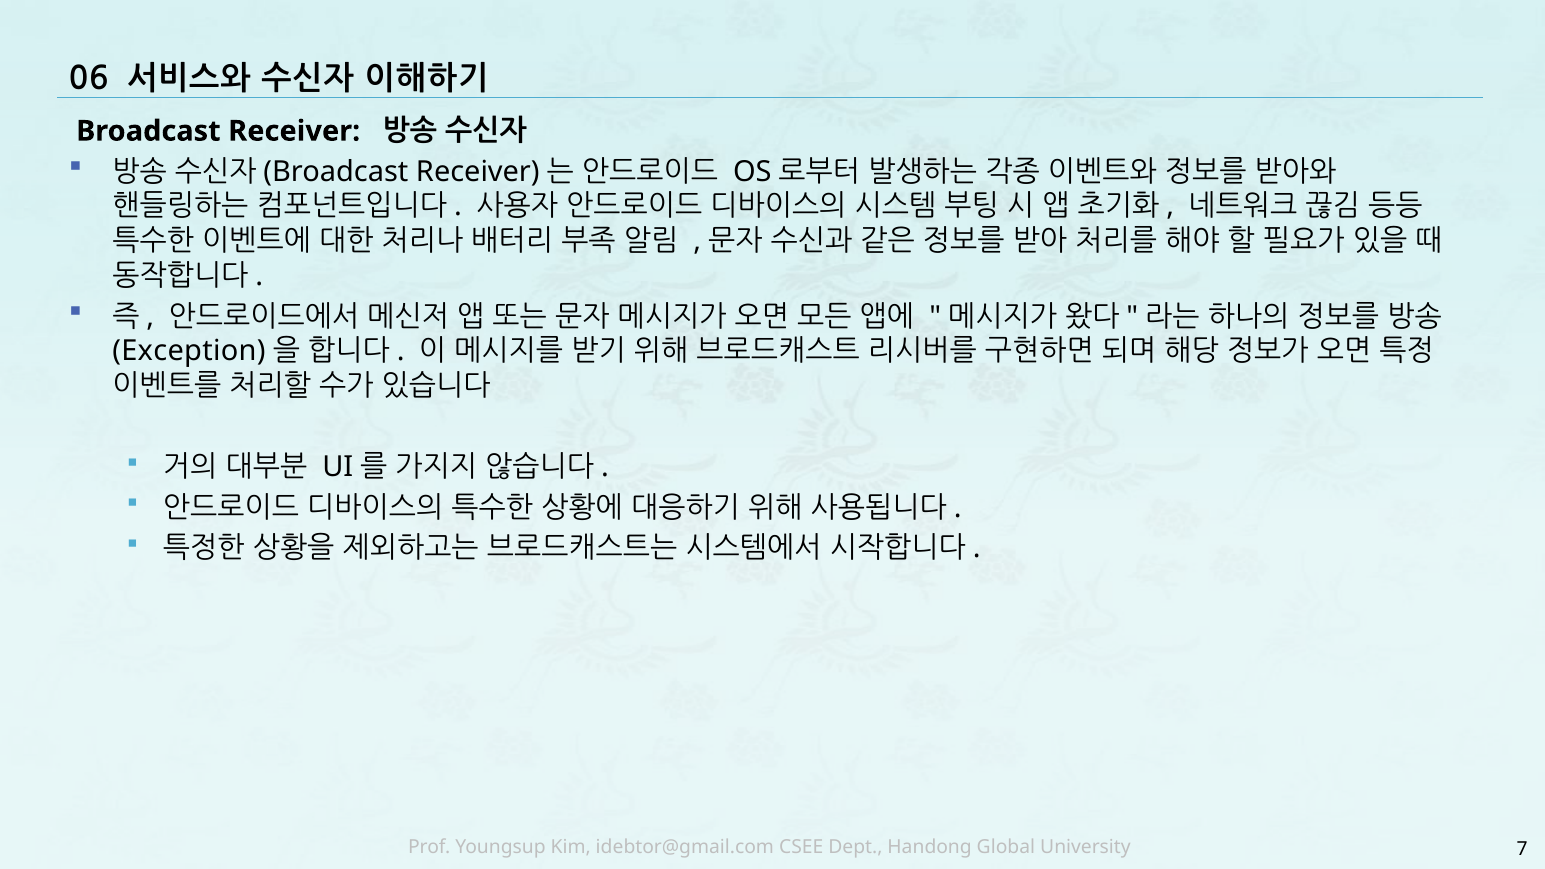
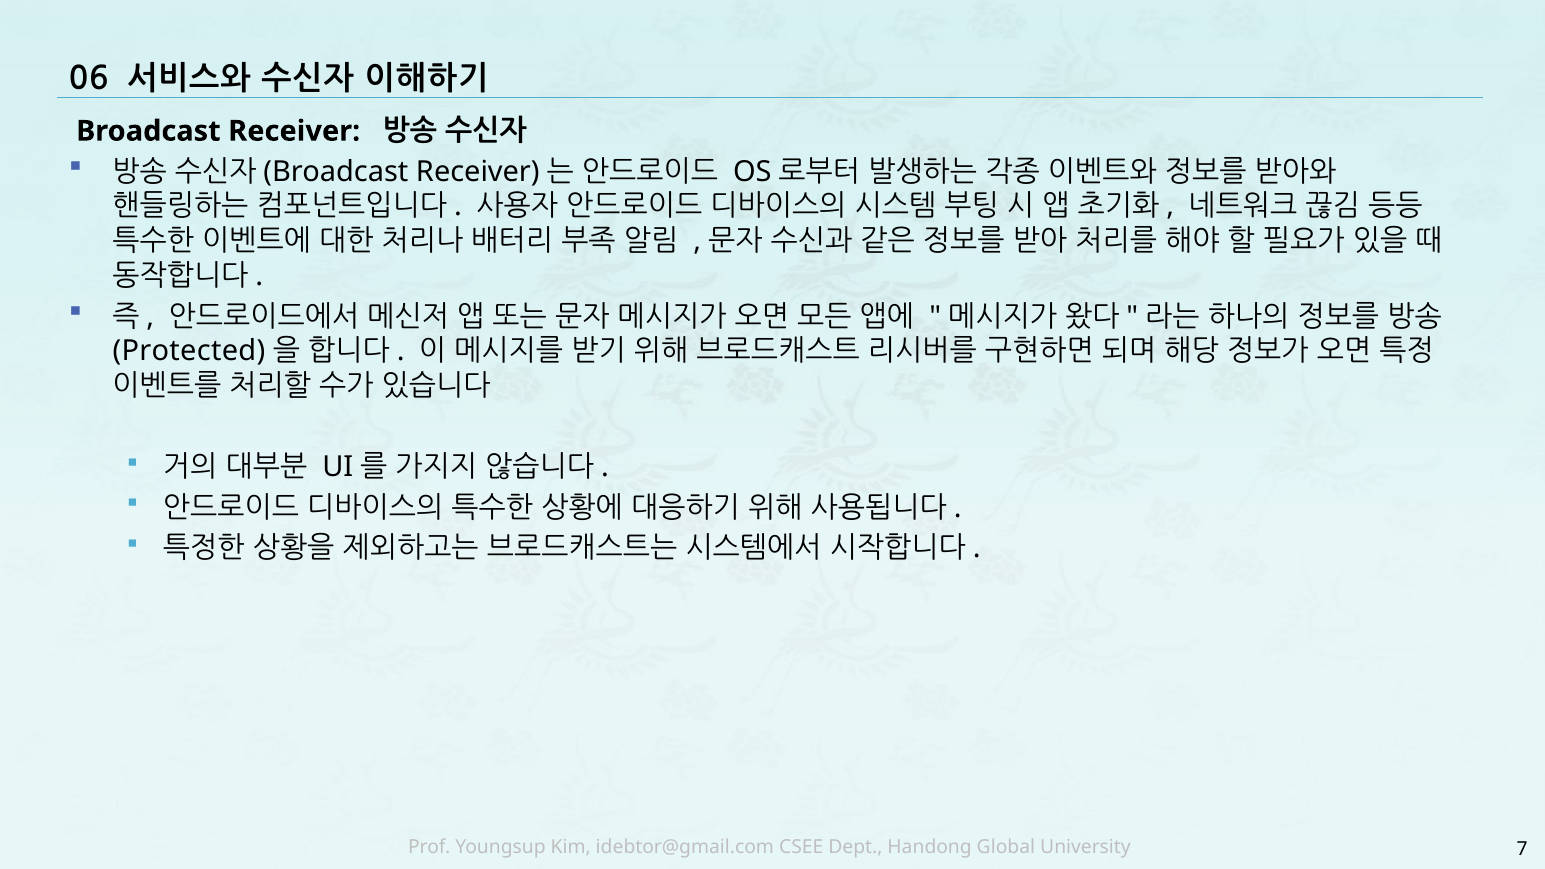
Exception: Exception -> Protected (189, 351)
